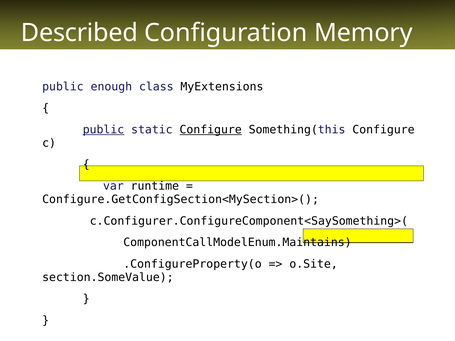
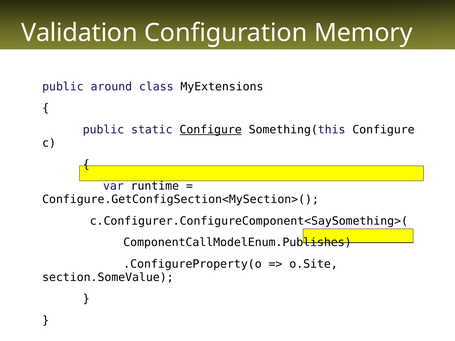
Described: Described -> Validation (79, 33)
enough: enough -> around (111, 87)
public underline: present -> none (103, 130)
ComponentCallModelEnum.Maintains: ComponentCallModelEnum.Maintains -> ComponentCallModelEnum.Publishes (237, 243)
